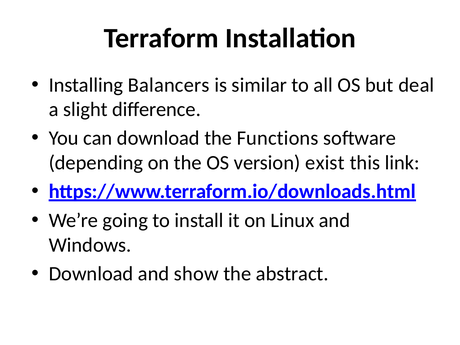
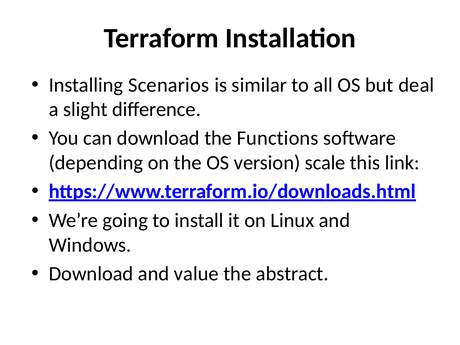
Balancers: Balancers -> Scenarios (169, 85)
exist: exist -> scale (325, 163)
show: show -> value (196, 274)
